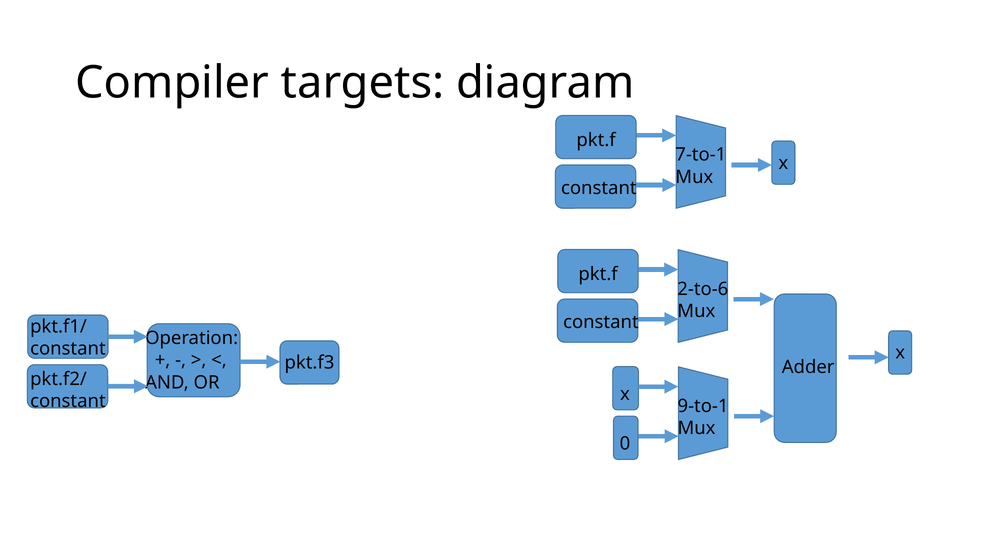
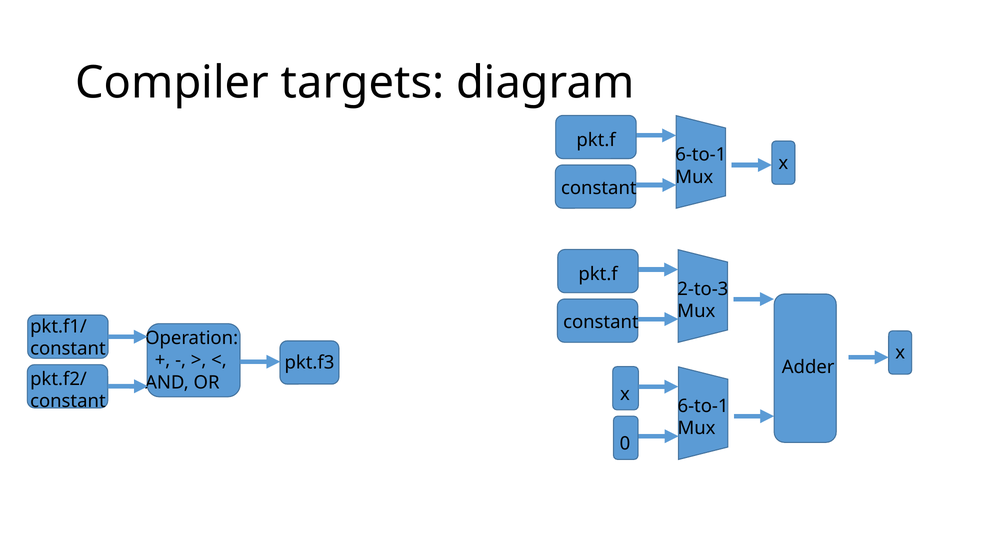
7-to-1: 7-to-1 -> 6-to-1 (701, 155)
2-to-6: 2-to-6 -> 2-to-3 (703, 289)
9-to-1: 9-to-1 -> 6-to-1 (703, 406)
